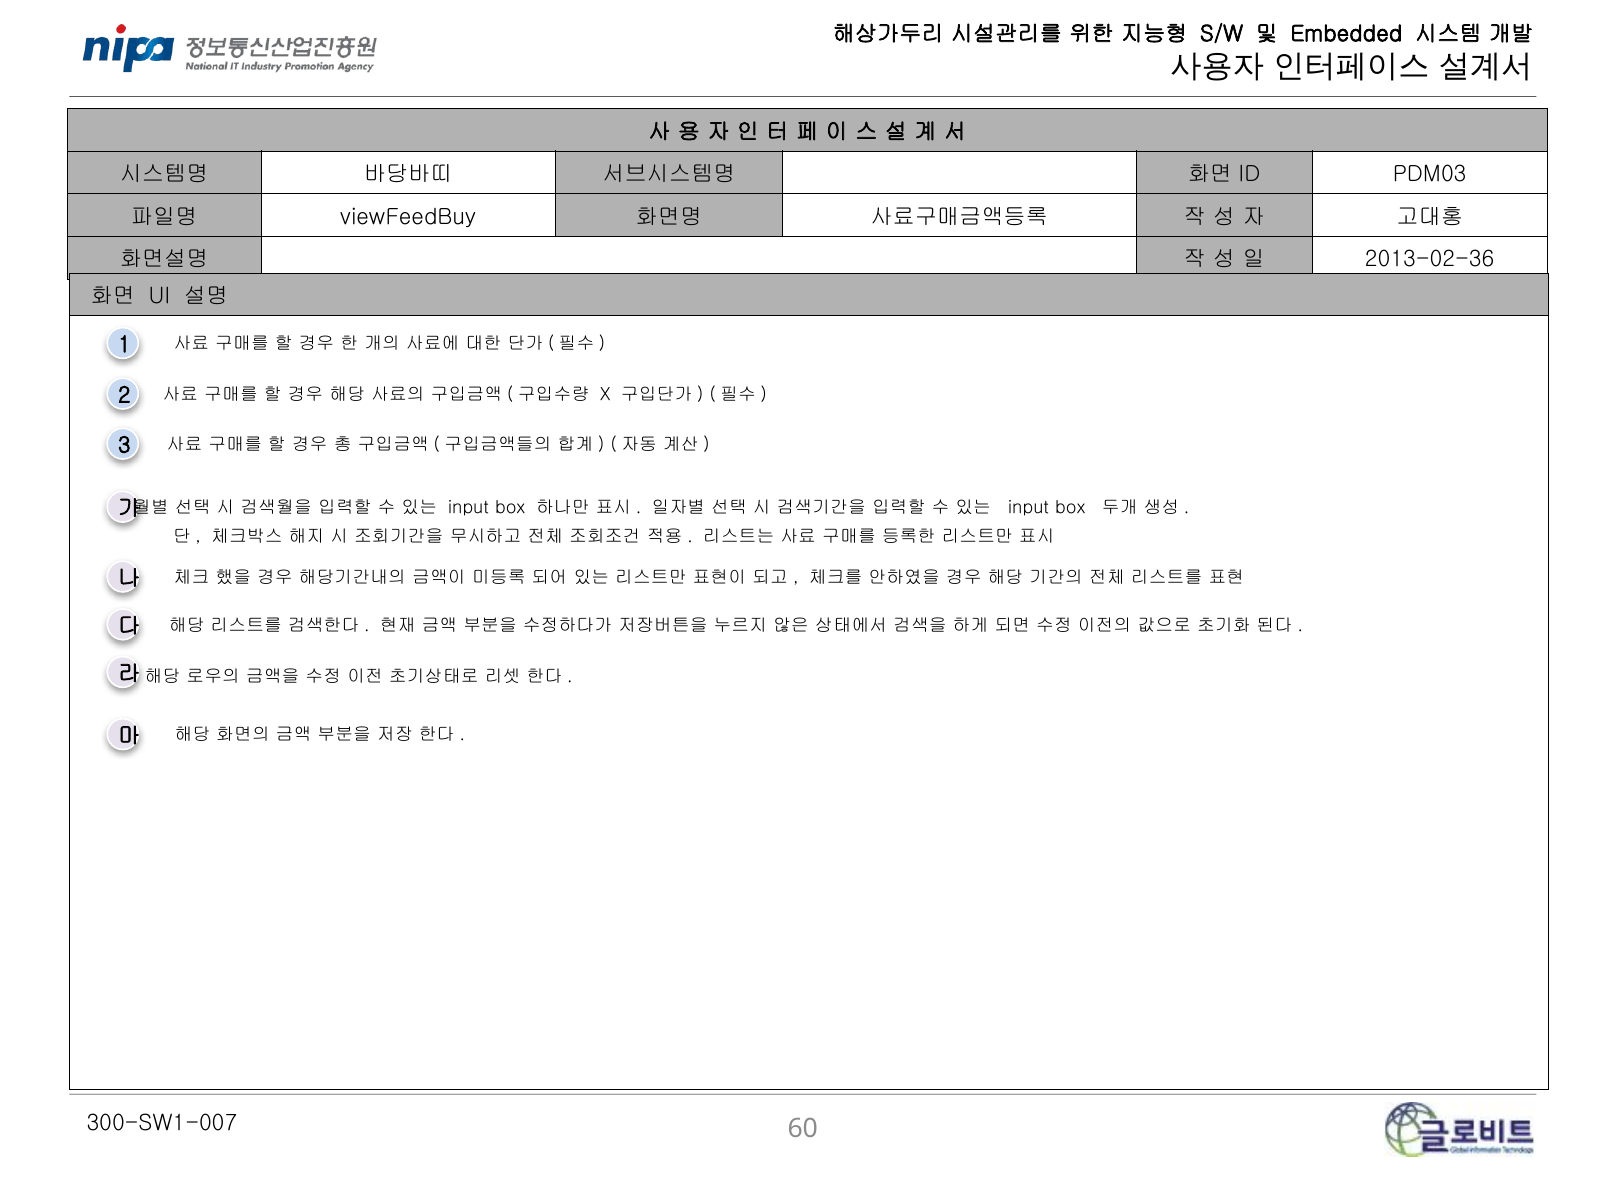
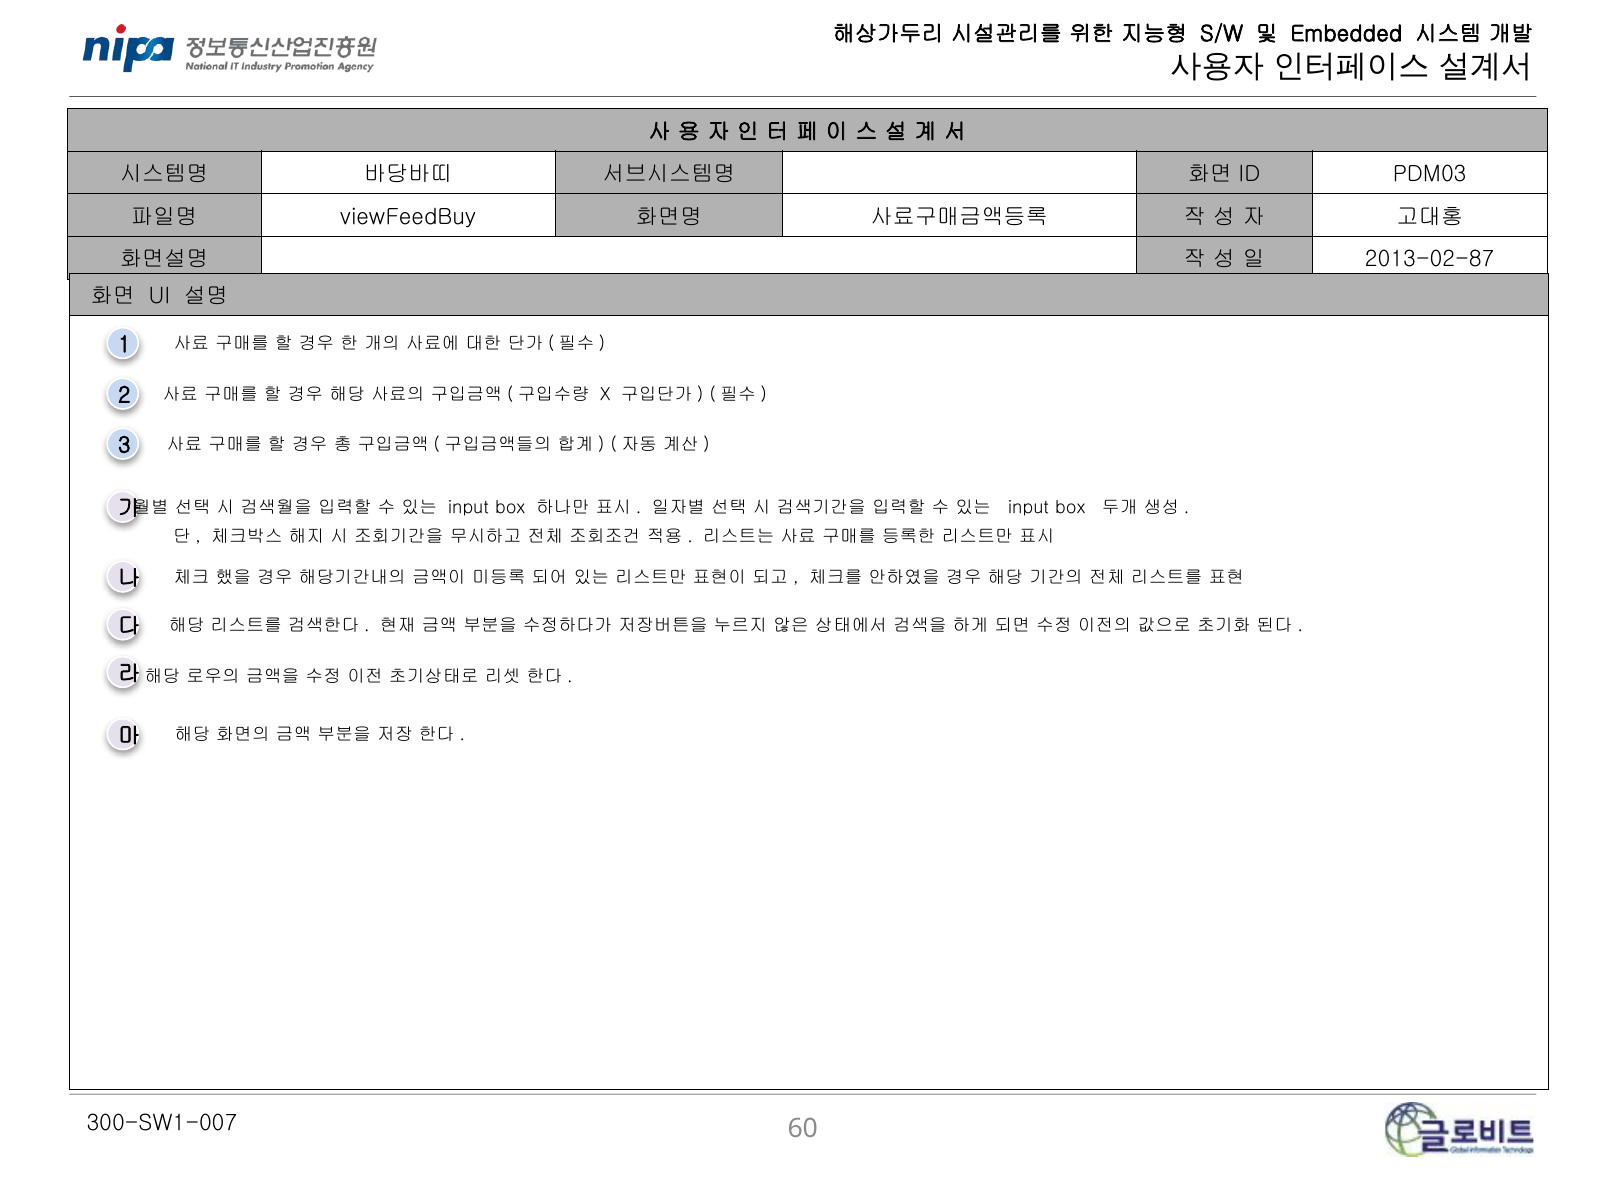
2013-02-36: 2013-02-36 -> 2013-02-87 (1430, 260)
